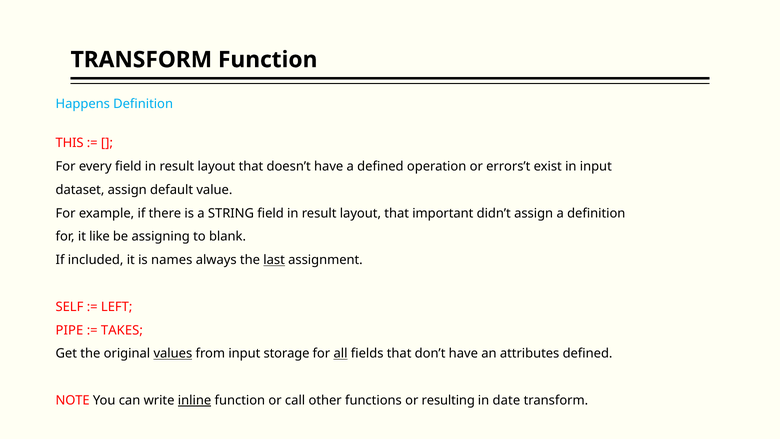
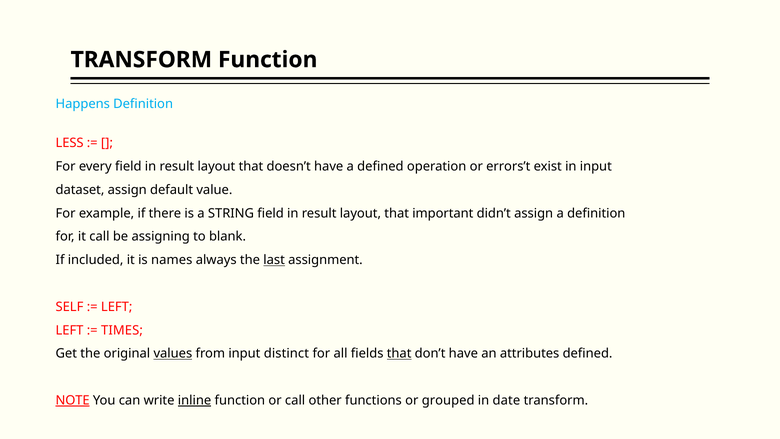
THIS: THIS -> LESS (70, 143)
it like: like -> call (99, 237)
PIPE: PIPE -> LEFT (70, 330)
TAKES: TAKES -> TIMES (122, 330)
storage: storage -> distinct (286, 353)
all underline: present -> none (341, 353)
that underline: none -> present (399, 353)
NOTE underline: none -> present (73, 400)
resulting: resulting -> grouped (448, 400)
